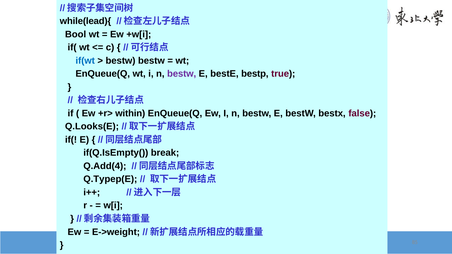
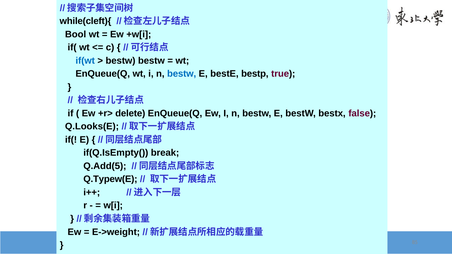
while(lead){: while(lead){ -> while(cleft){ (86, 21)
bestw colour: purple -> blue (182, 74)
within: within -> delete (130, 113)
Q.Add(4: Q.Add(4 -> Q.Add(5 (105, 166)
Q.Typep(E: Q.Typep(E -> Q.Typew(E (110, 179)
